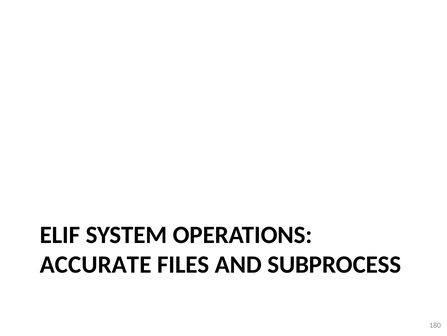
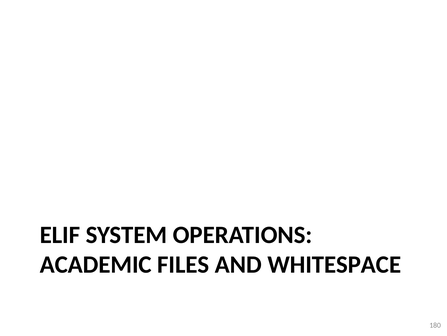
ACCURATE: ACCURATE -> ACADEMIC (96, 264)
SUBPROCESS: SUBPROCESS -> WHITESPACE (334, 264)
